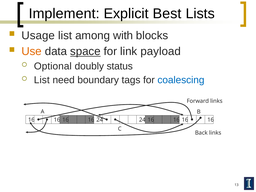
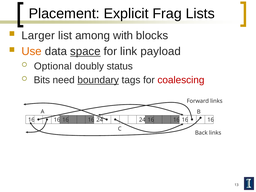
Implement: Implement -> Placement (64, 14)
Best: Best -> Frag (167, 14)
Usage: Usage -> Larger (38, 35)
List: List -> Bits (42, 80)
boundary underline: none -> present (98, 80)
coalescing colour: blue -> red (181, 80)
